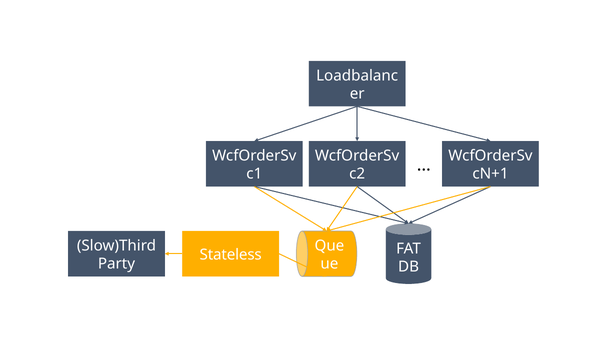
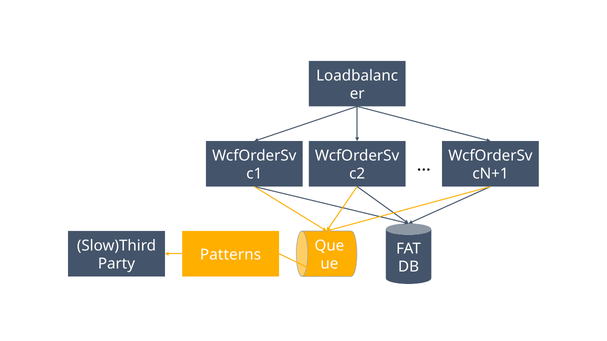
Stateless: Stateless -> Patterns (231, 255)
